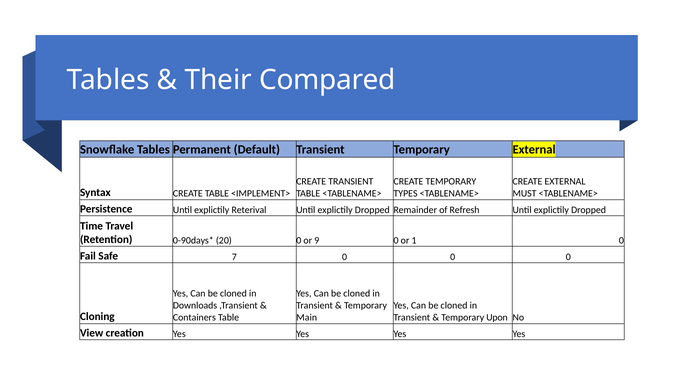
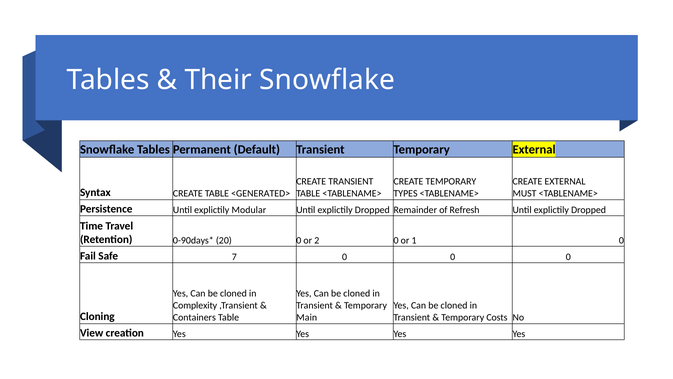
Their Compared: Compared -> Snowflake (327, 80)
<IMPLEMENT>: <IMPLEMENT> -> <GENERATED> (261, 193)
Reterival: Reterival -> Modular (249, 210)
9: 9 -> 2 (317, 240)
Downloads: Downloads -> Complexity (195, 305)
Upon: Upon -> Costs (497, 317)
